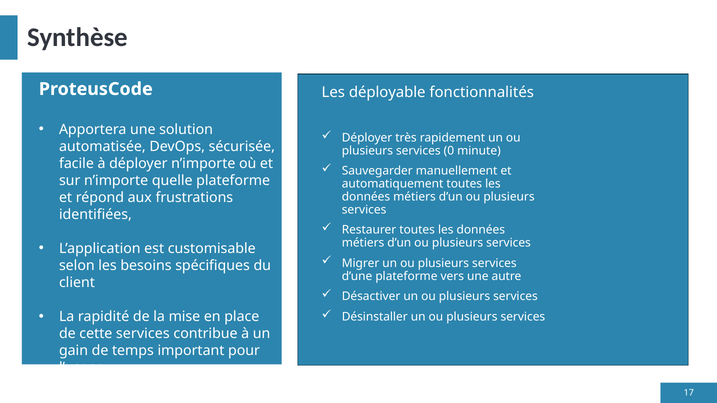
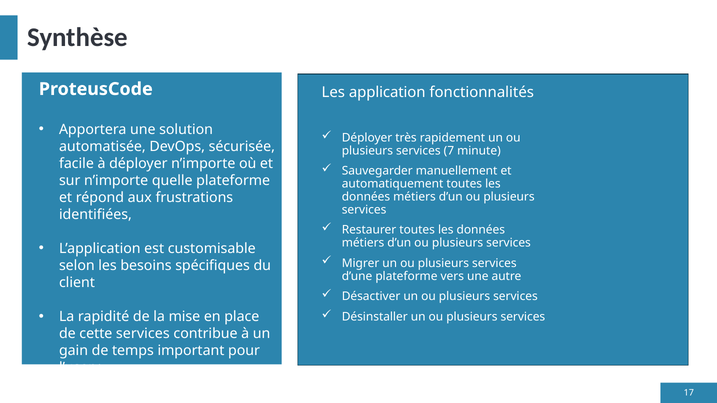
déployable: déployable -> application (387, 92)
0: 0 -> 7 (449, 151)
